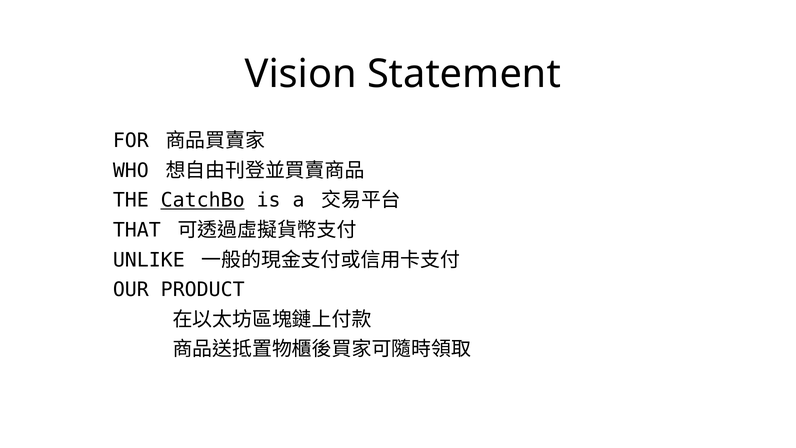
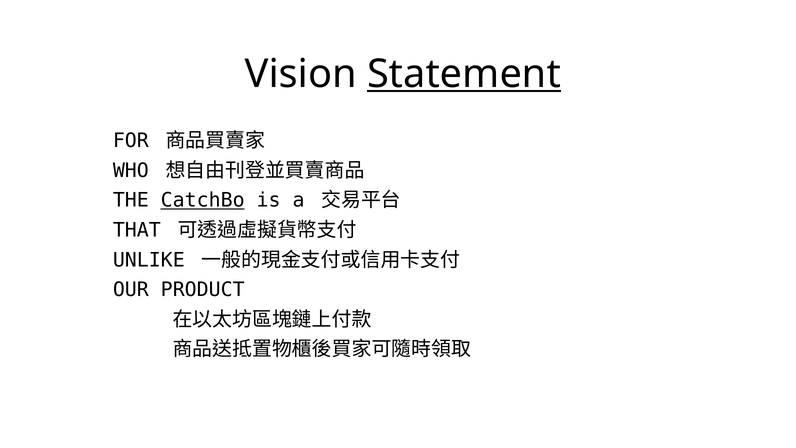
Statement underline: none -> present (464, 74)
